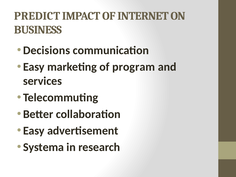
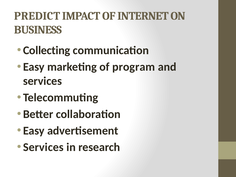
Decisions: Decisions -> Collecting (47, 50)
Systema: Systema -> Services (43, 147)
